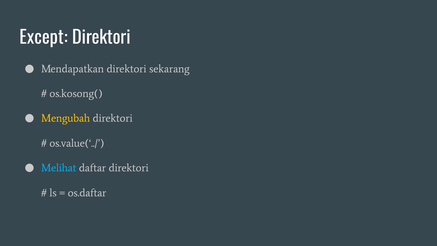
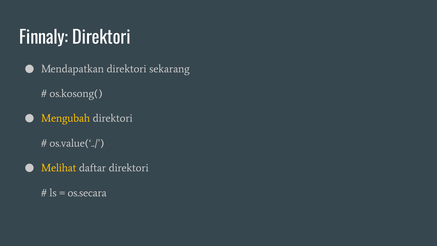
Except: Except -> Finnaly (44, 38)
Melihat colour: light blue -> yellow (59, 168)
os.daftar: os.daftar -> os.secara (87, 193)
